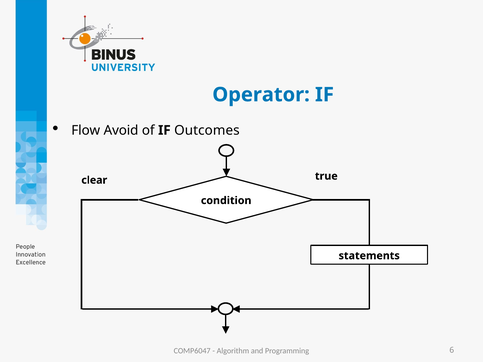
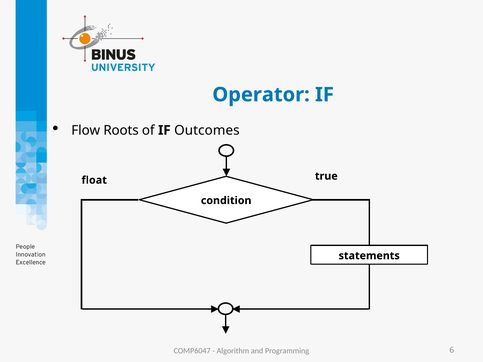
Avoid: Avoid -> Roots (121, 130)
clear: clear -> float (94, 180)
